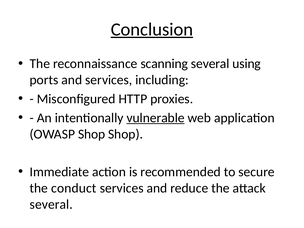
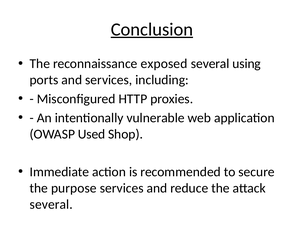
scanning: scanning -> exposed (164, 64)
vulnerable underline: present -> none (156, 118)
OWASP Shop: Shop -> Used (92, 134)
conduct: conduct -> purpose (74, 188)
